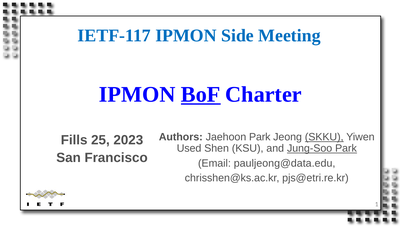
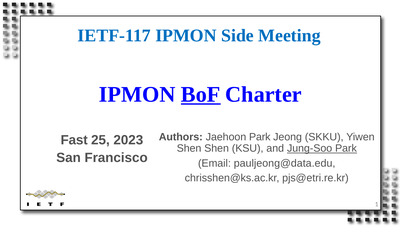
SKKU underline: present -> none (324, 137)
Fills: Fills -> Fast (74, 140)
Used: Used -> Shen (189, 148)
